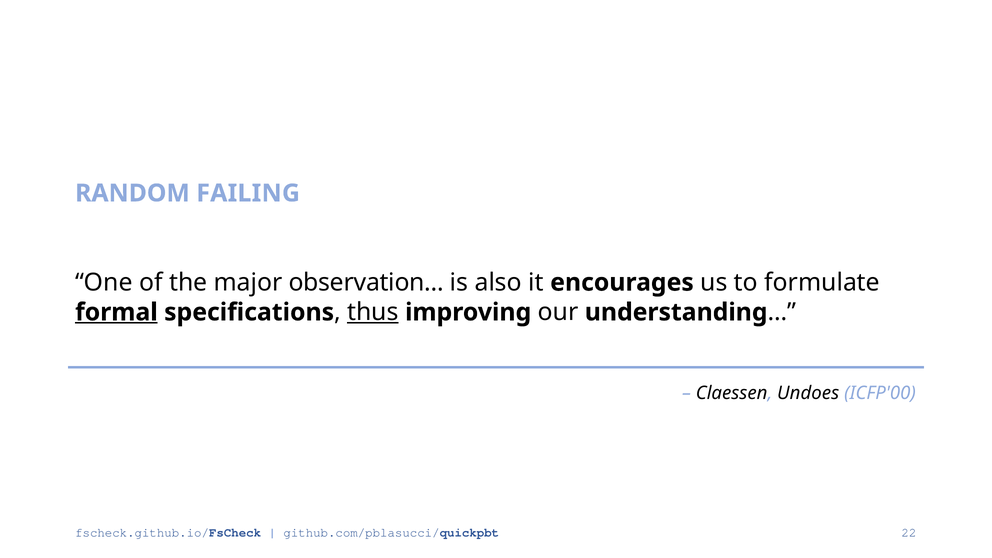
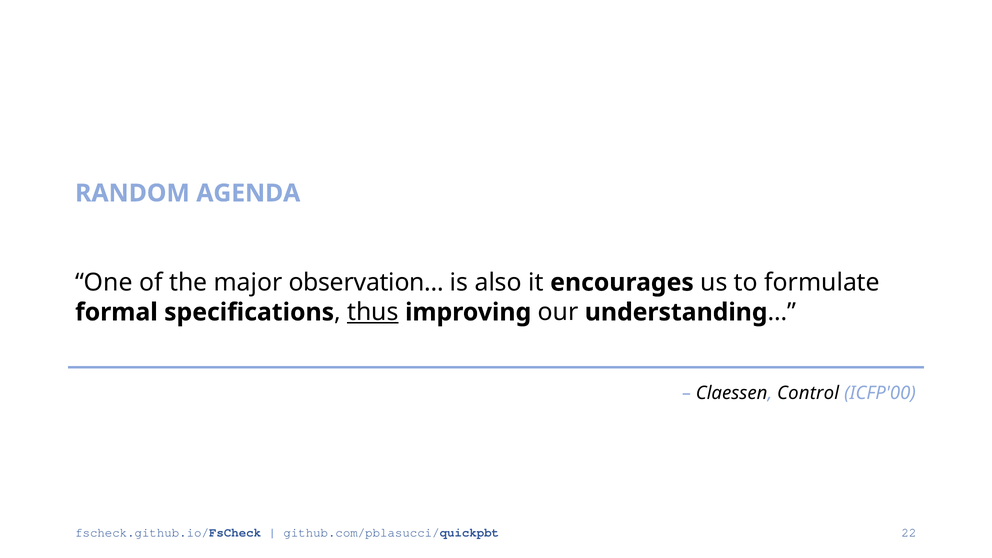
FAILING: FAILING -> AGENDA (248, 193)
formal underline: present -> none (116, 312)
Undoes: Undoes -> Control (808, 393)
